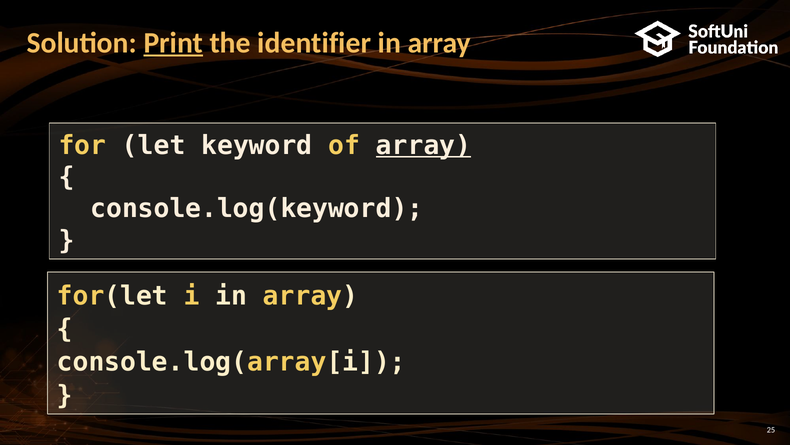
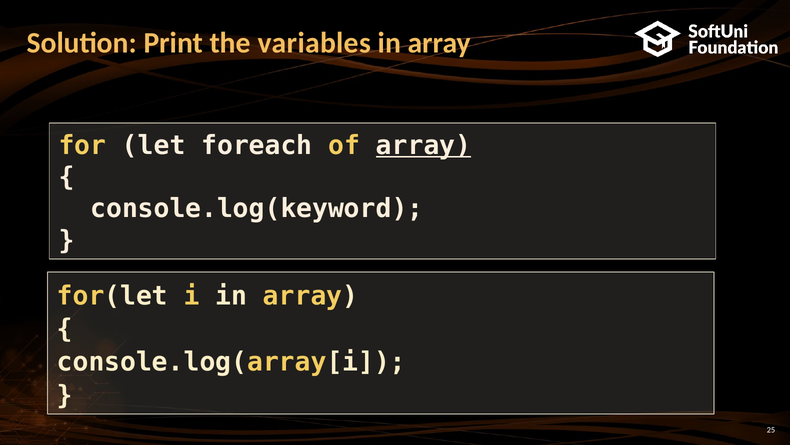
Print underline: present -> none (173, 43)
identifier: identifier -> variables (314, 43)
keyword: keyword -> foreach (257, 145)
